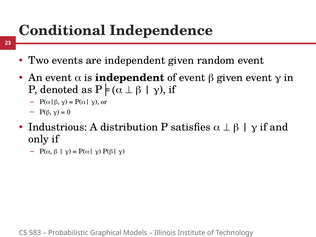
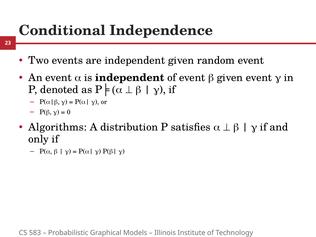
Industrious: Industrious -> Algorithms (58, 127)
